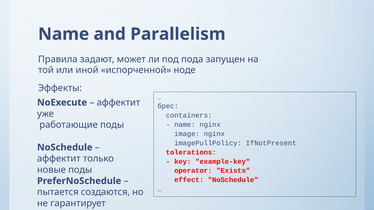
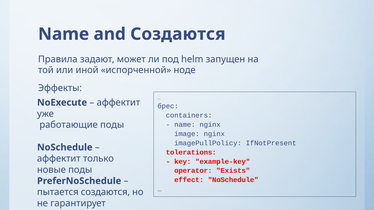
and Parallelism: Parallelism -> Создаются (178, 34)
пода: пода -> helm (192, 60)
